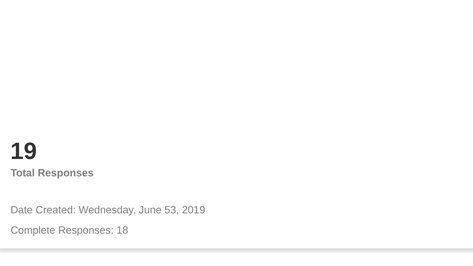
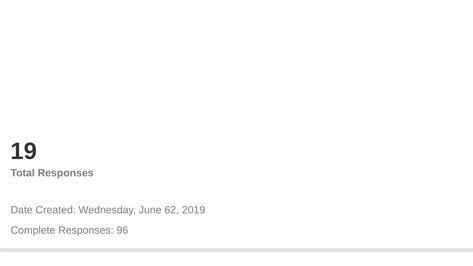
53: 53 -> 62 (172, 210)
18: 18 -> 96 (122, 231)
